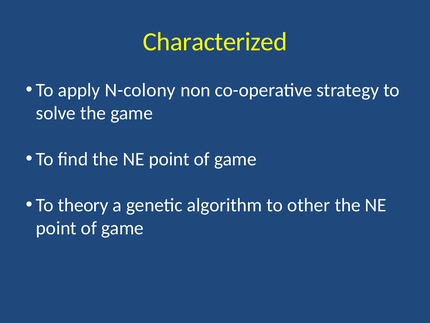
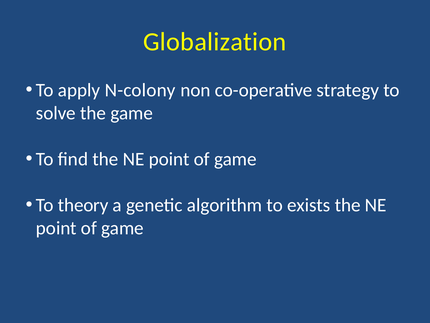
Characterized: Characterized -> Globalization (215, 42)
other: other -> exists (309, 205)
